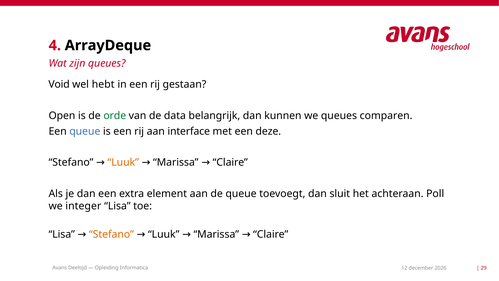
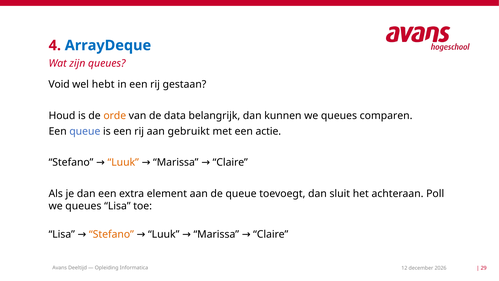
ArrayDeque colour: black -> blue (108, 45)
Open: Open -> Houd (62, 116)
orde colour: green -> orange (115, 116)
interface: interface -> gebruikt (189, 131)
deze: deze -> actie (268, 131)
integer: integer -> queues (83, 206)
